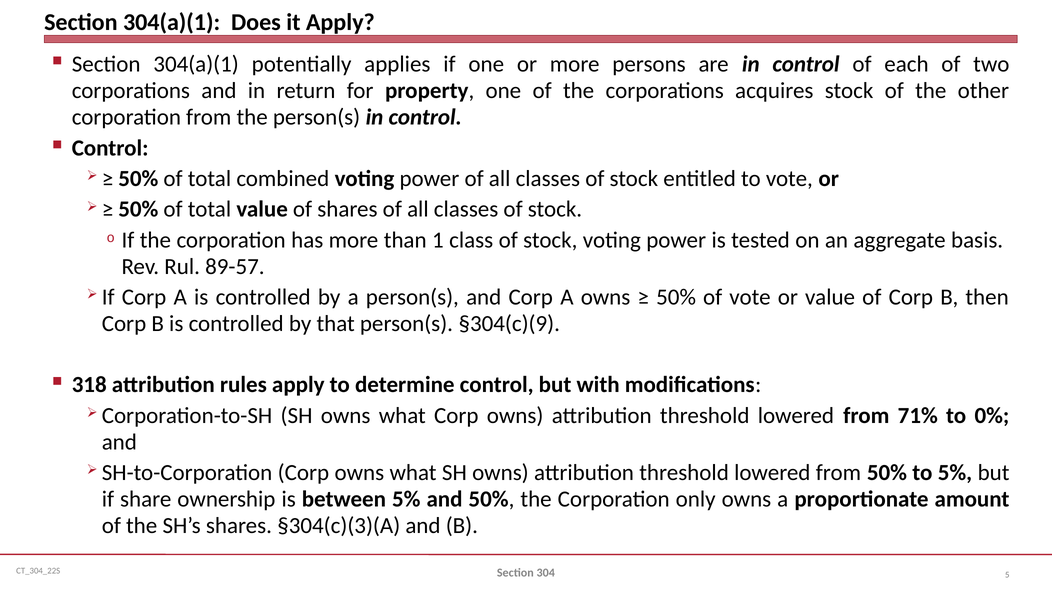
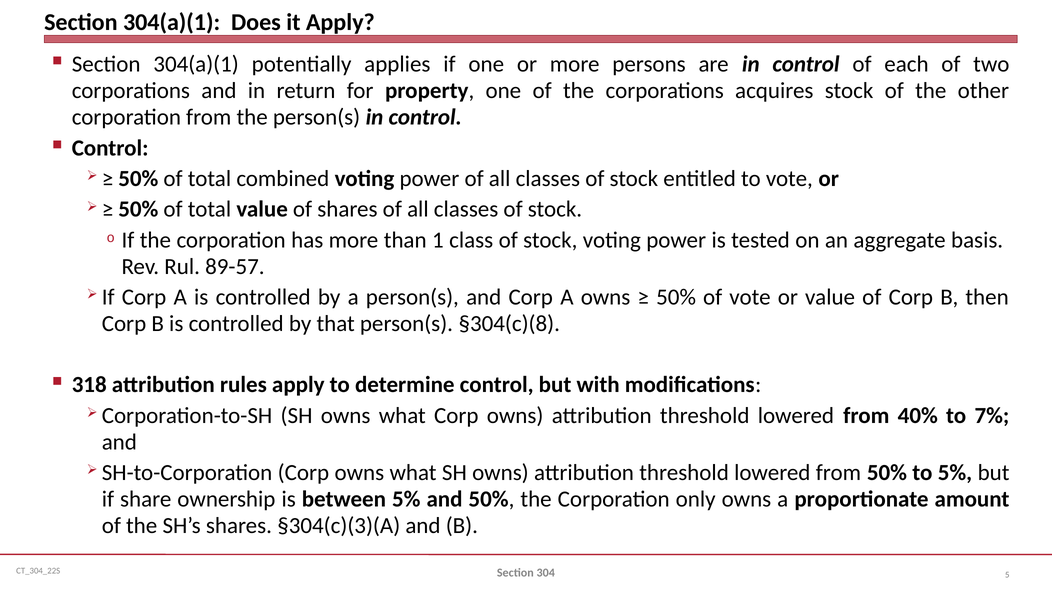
§304(c)(9: §304(c)(9 -> §304(c)(8 (509, 324)
71%: 71% -> 40% (918, 415)
0%: 0% -> 7% (992, 415)
